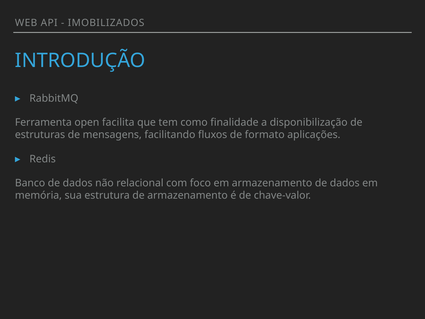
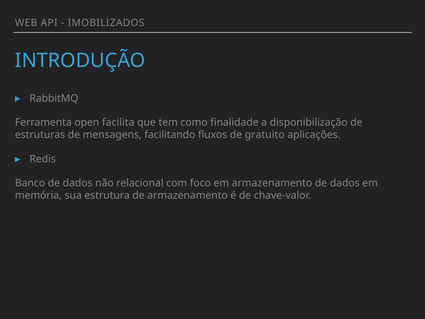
formato: formato -> gratuito (265, 135)
